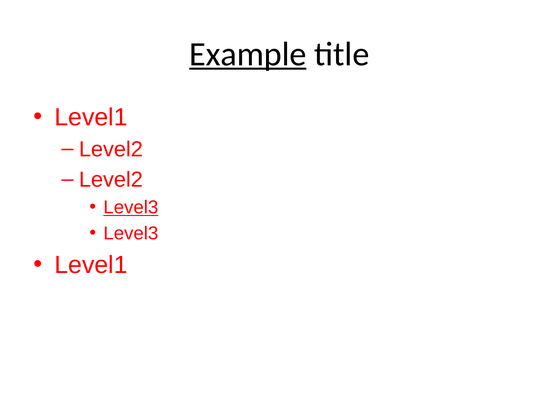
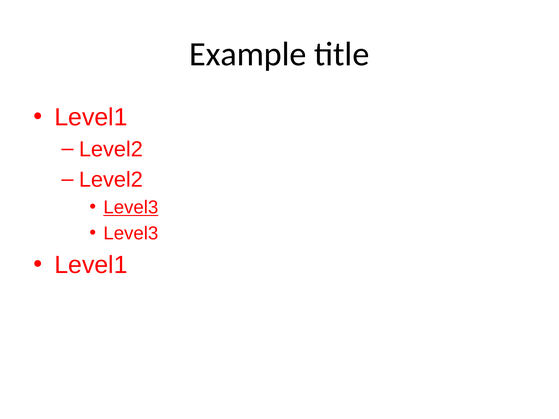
Example underline: present -> none (248, 54)
